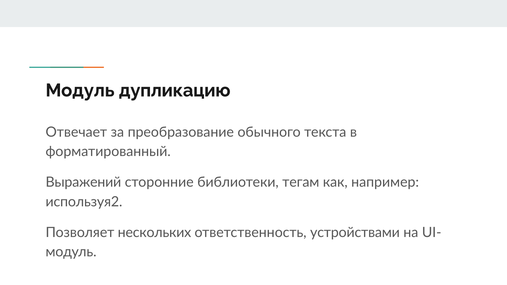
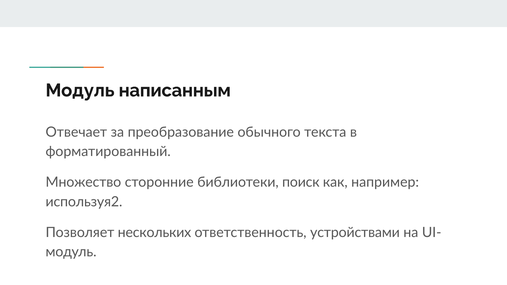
дупликацию: дупликацию -> написанным (175, 90)
Выражений: Выражений -> Множество (83, 182)
тегам: тегам -> поиск (301, 182)
